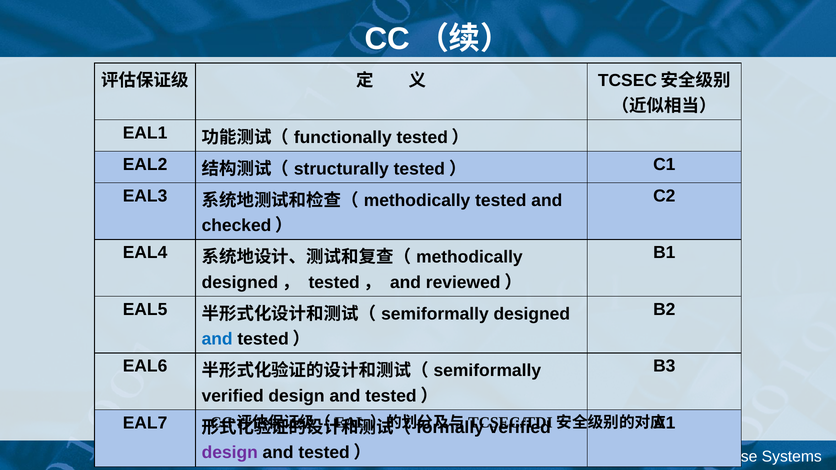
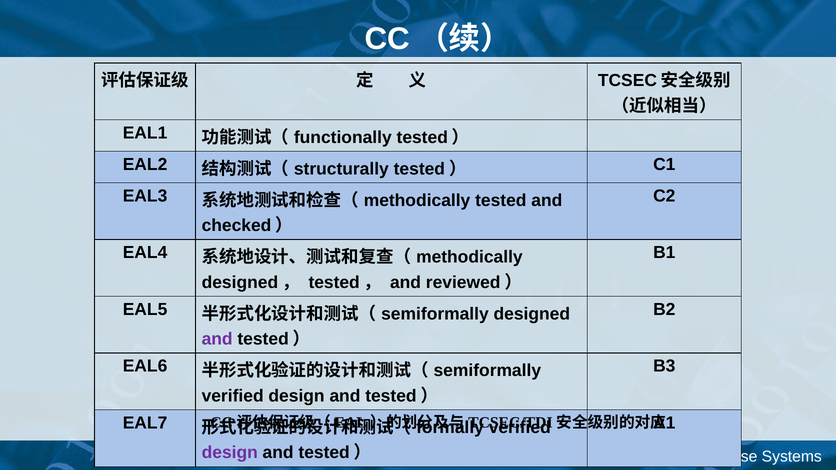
and colour: blue -> purple (217, 339)
